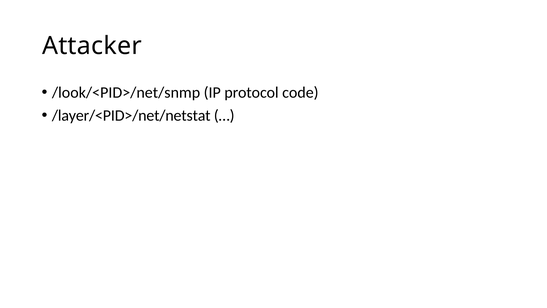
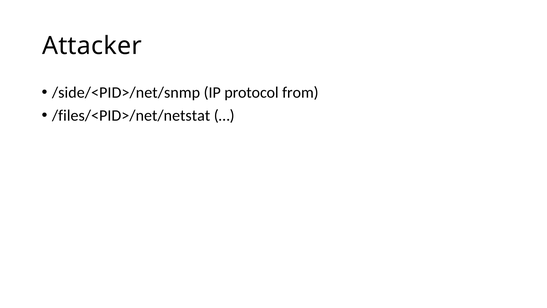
/look/<PID>/net/snmp: /look/<PID>/net/snmp -> /side/<PID>/net/snmp (126, 92)
code: code -> from (300, 92)
/layer/<PID>/net/netstat: /layer/<PID>/net/netstat -> /files/<PID>/net/netstat (131, 115)
